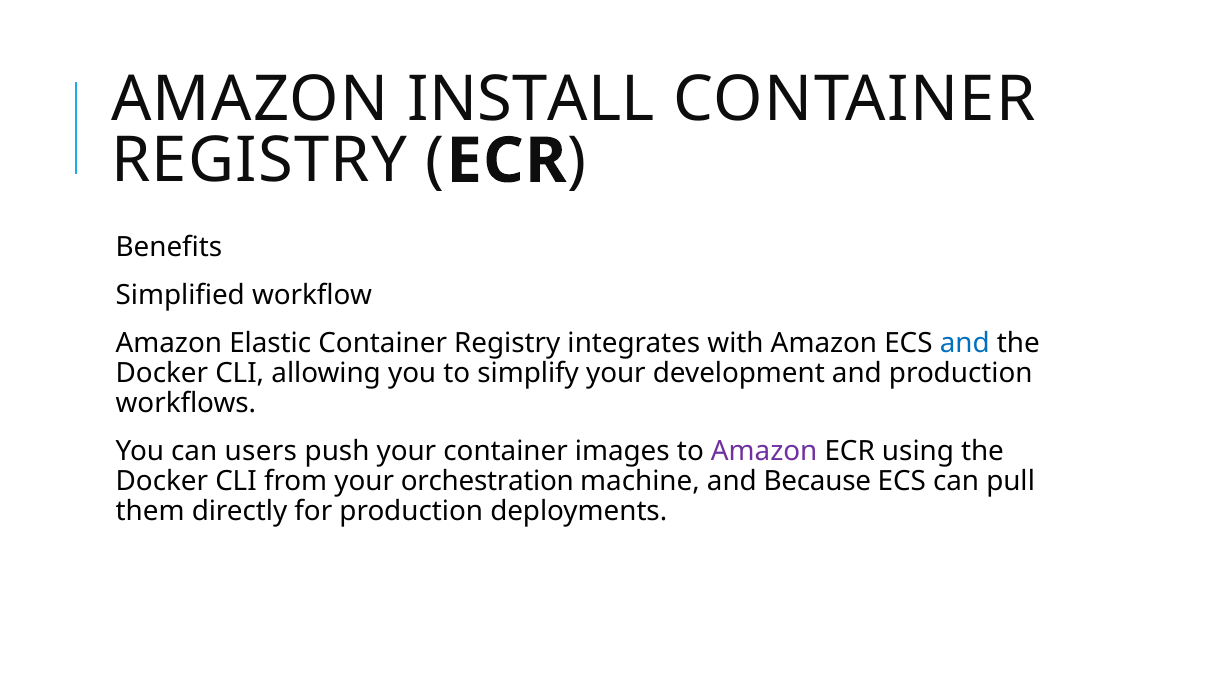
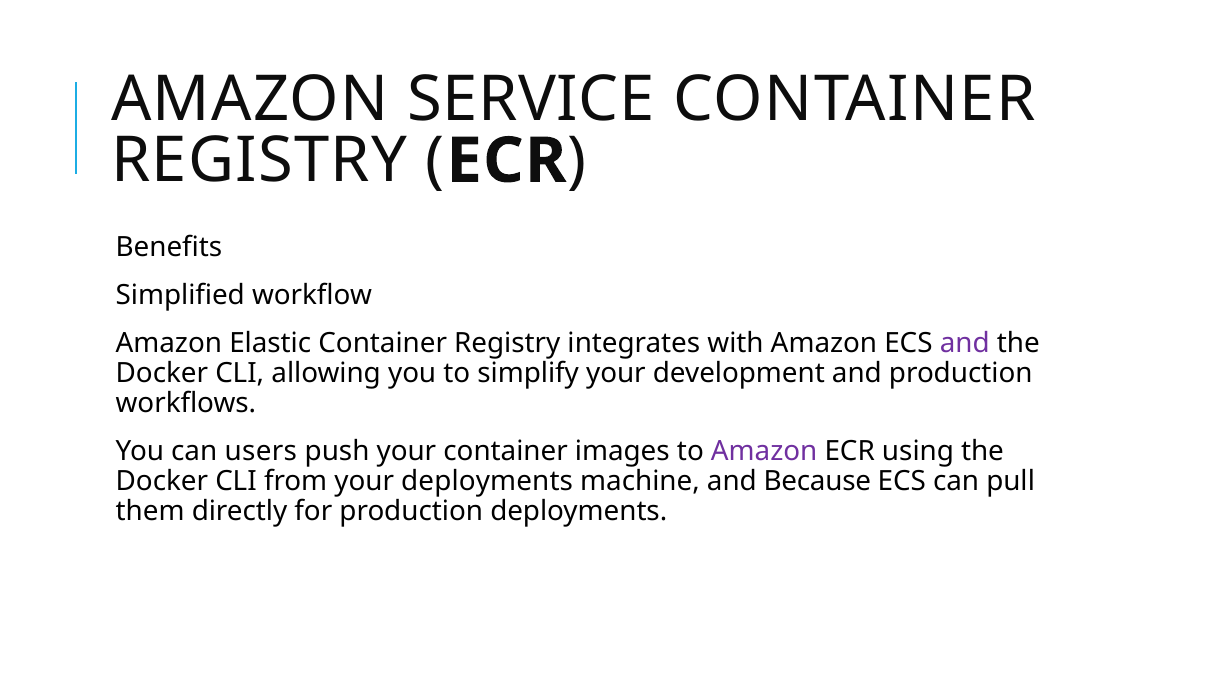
INSTALL: INSTALL -> SERVICE (531, 100)
and colour: blue -> purple (965, 343)
your orchestration: orchestration -> deployments (487, 481)
